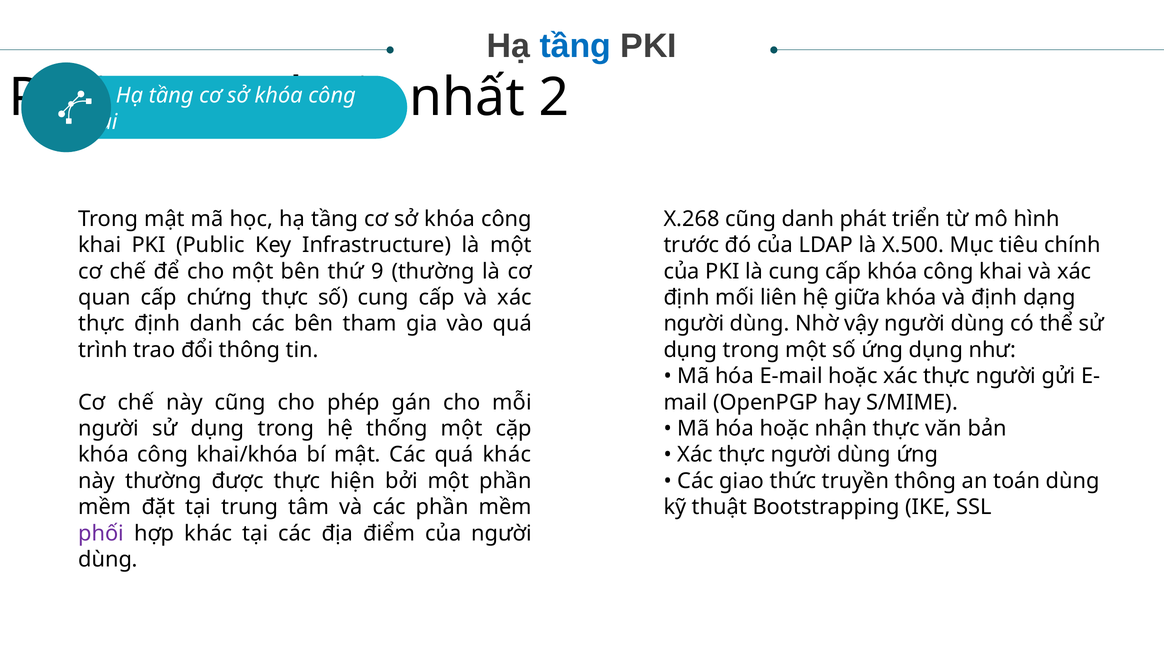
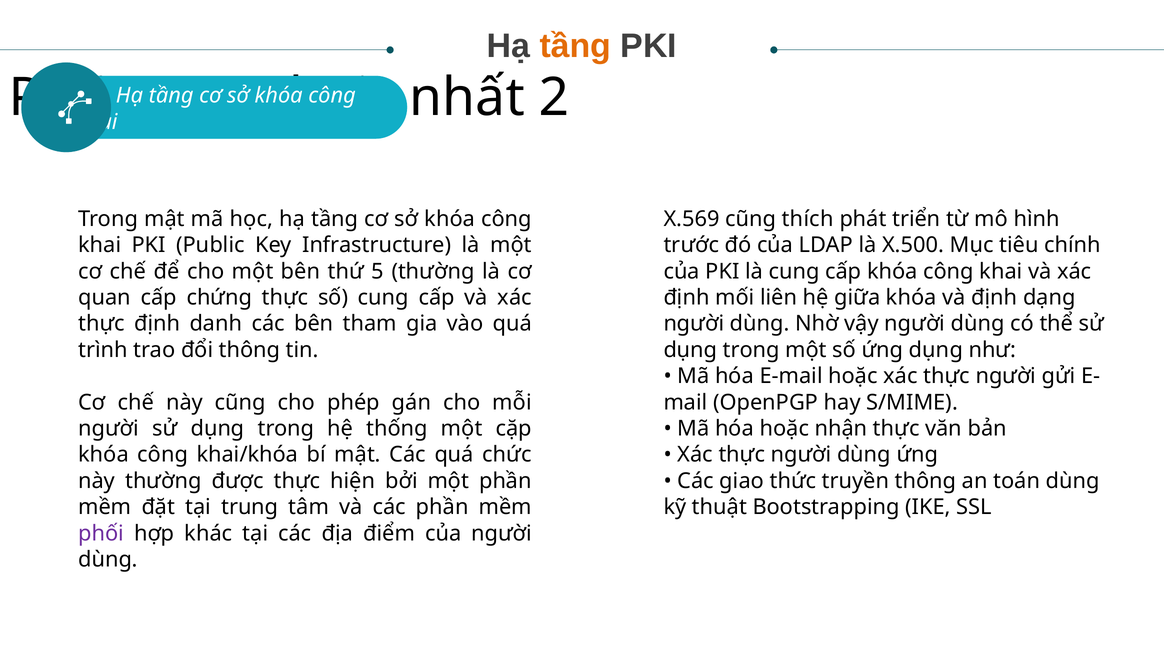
tầng colour: blue -> orange (575, 46)
X.268: X.268 -> X.569 (692, 219)
cũng danh: danh -> thích (808, 219)
9: 9 -> 5 (378, 271)
quá khác: khác -> chức (507, 455)
